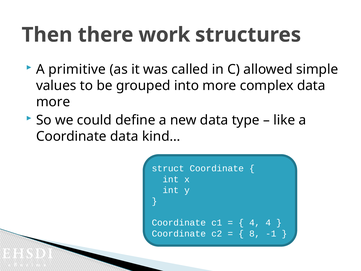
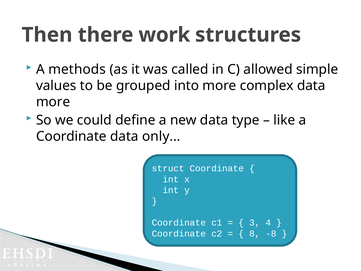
primitive: primitive -> methods (77, 69)
kind…: kind… -> only… (161, 136)
4: 4 -> 3 (255, 223)
-1: -1 -> -8 (271, 233)
